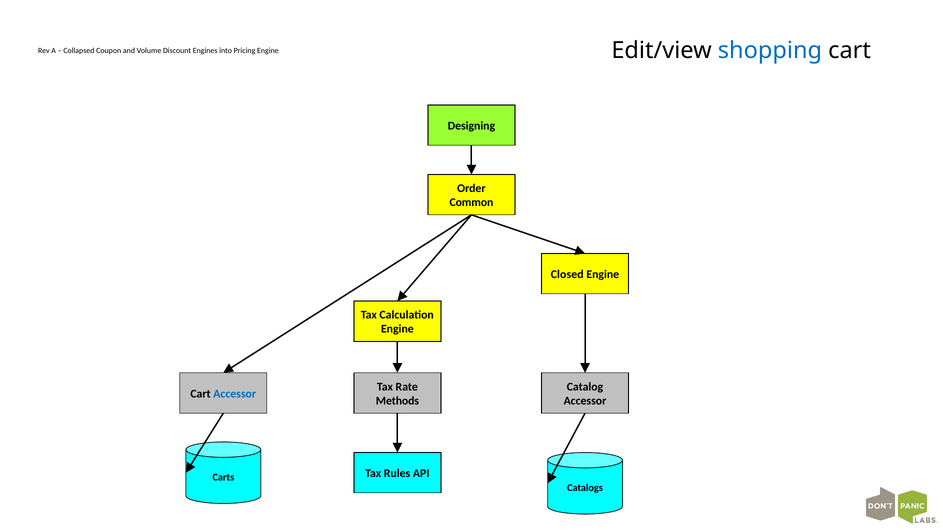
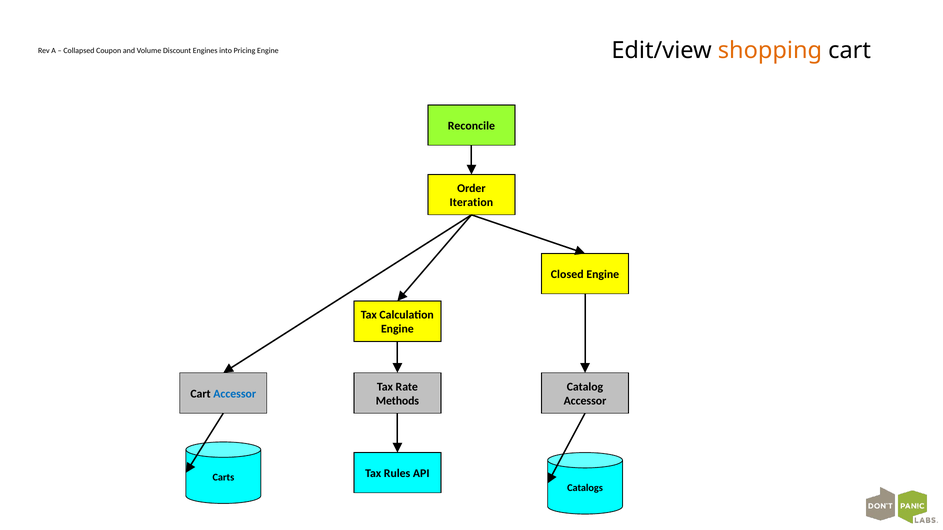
shopping colour: blue -> orange (770, 50)
Designing: Designing -> Reconcile (471, 126)
Common: Common -> Iteration (471, 203)
